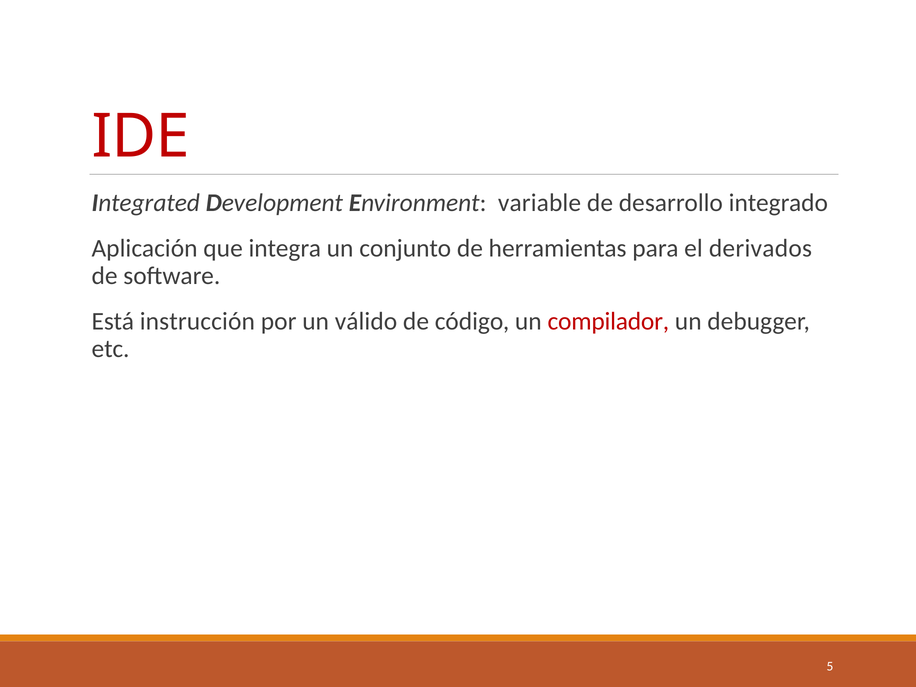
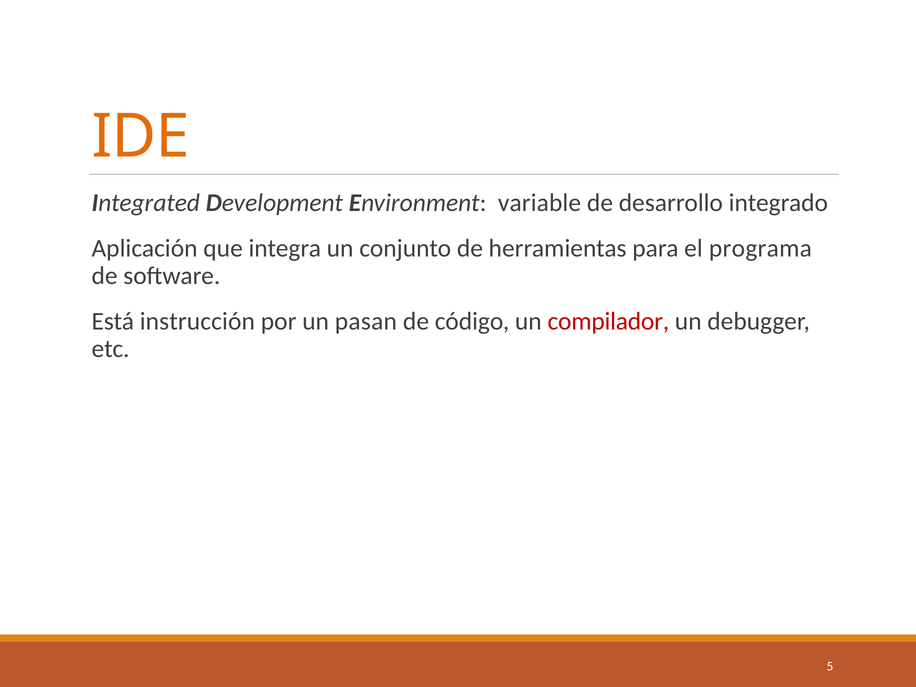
IDE colour: red -> orange (141, 137)
derivados: derivados -> programa (760, 248)
válido: válido -> pasan (366, 321)
